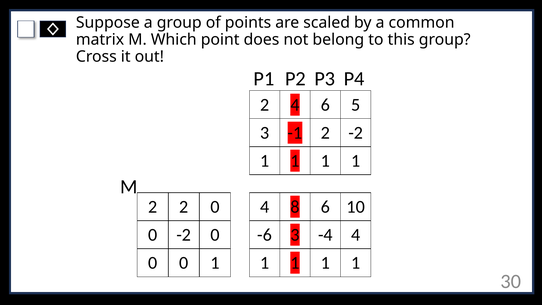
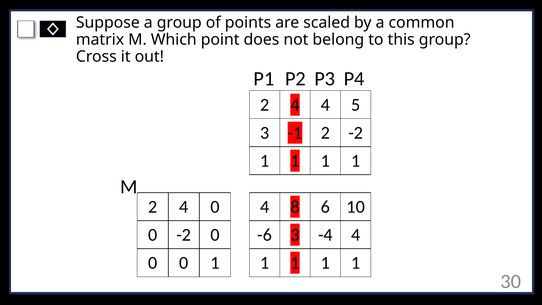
4 6: 6 -> 4 (325, 105)
2: 2 -> 4 (184, 207)
